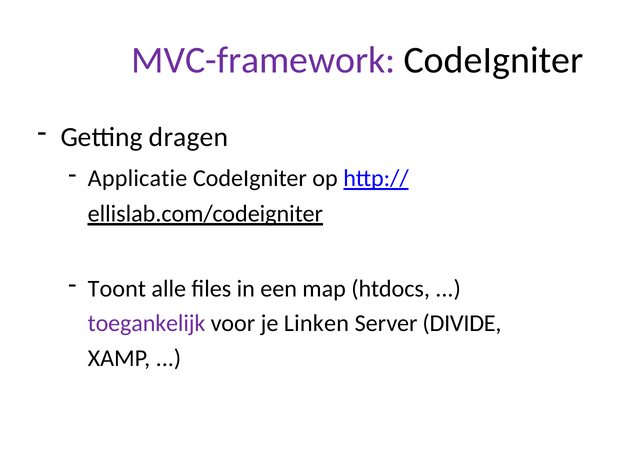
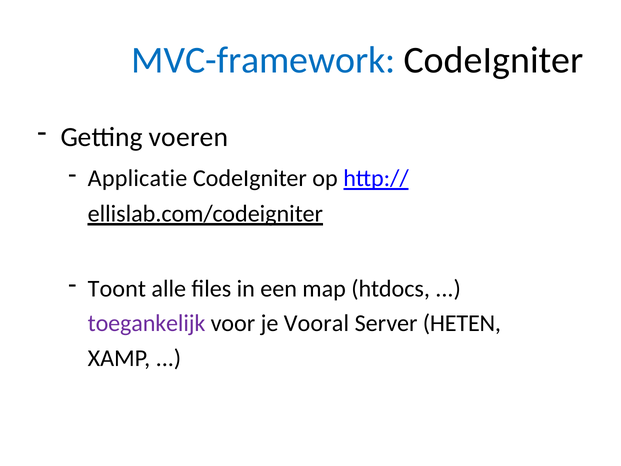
MVC-framework colour: purple -> blue (263, 60)
dragen: dragen -> voeren (189, 137)
Linken: Linken -> Vooral (316, 323)
DIVIDE: DIVIDE -> HETEN (462, 323)
